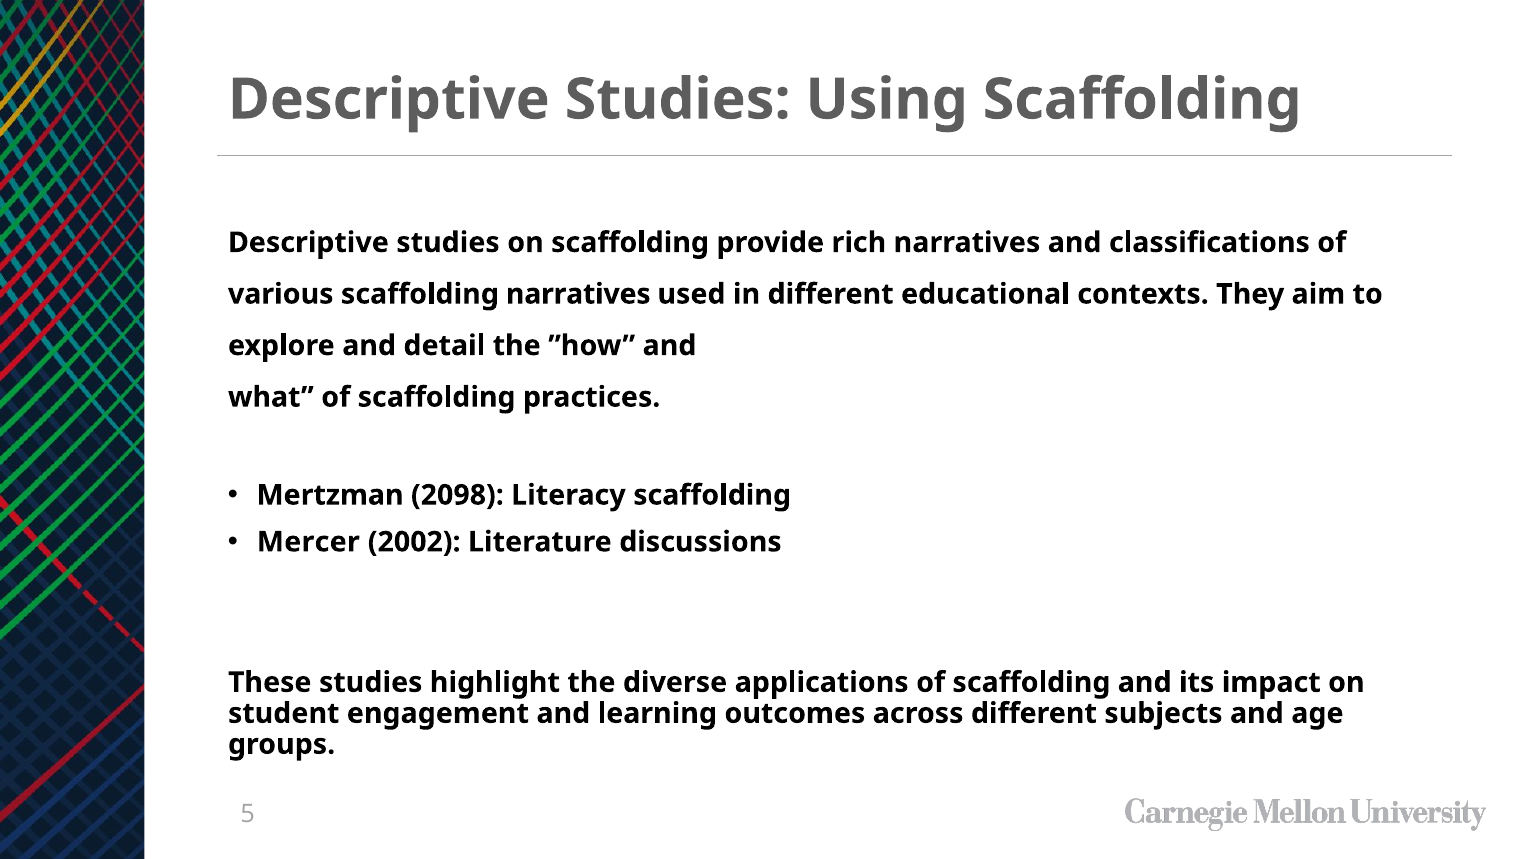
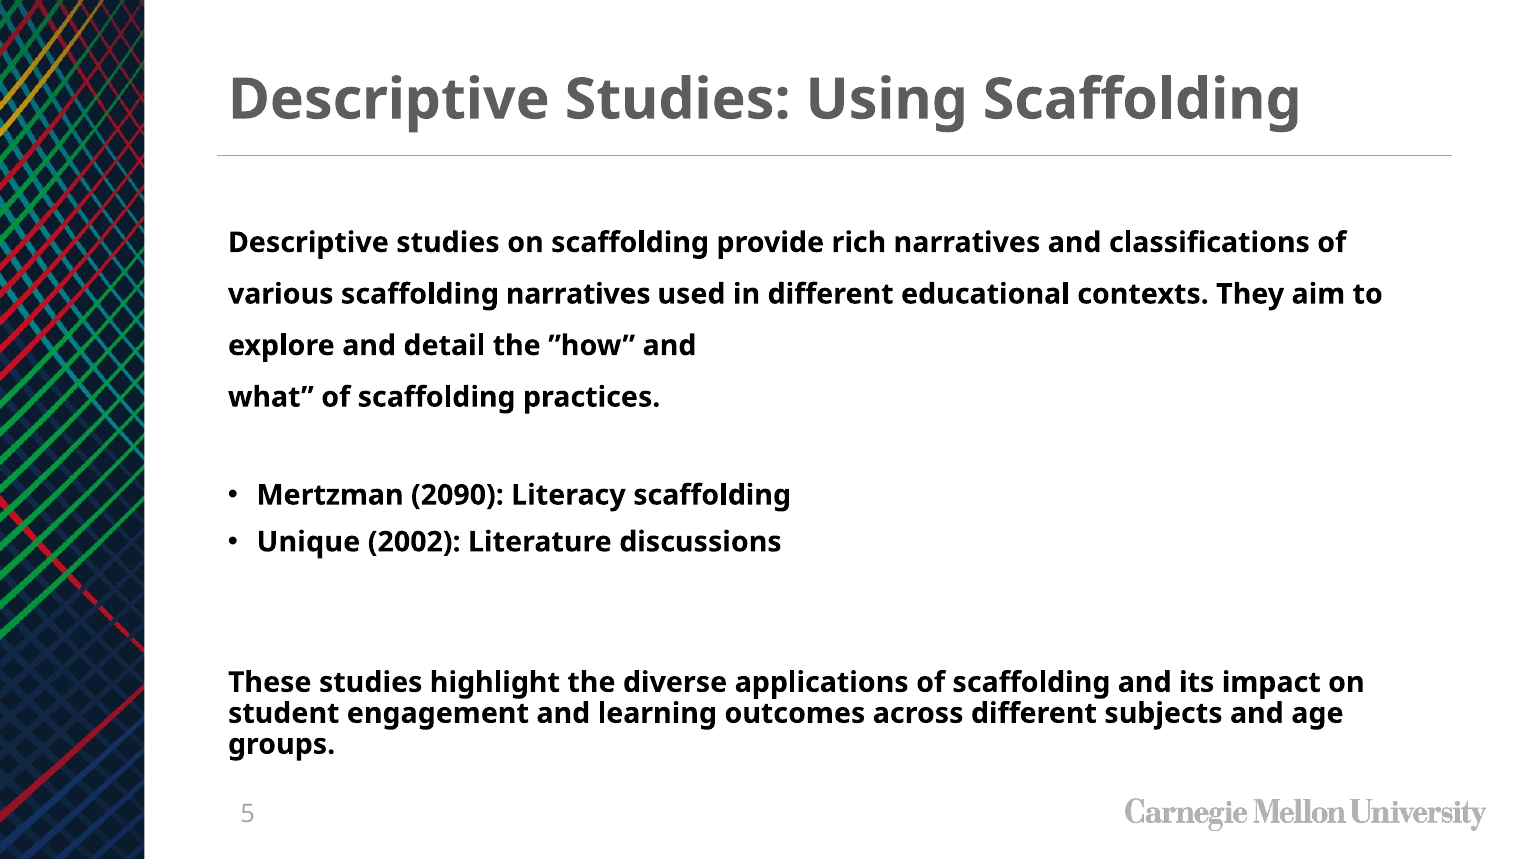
2098: 2098 -> 2090 (457, 495)
Mercer: Mercer -> Unique (308, 542)
